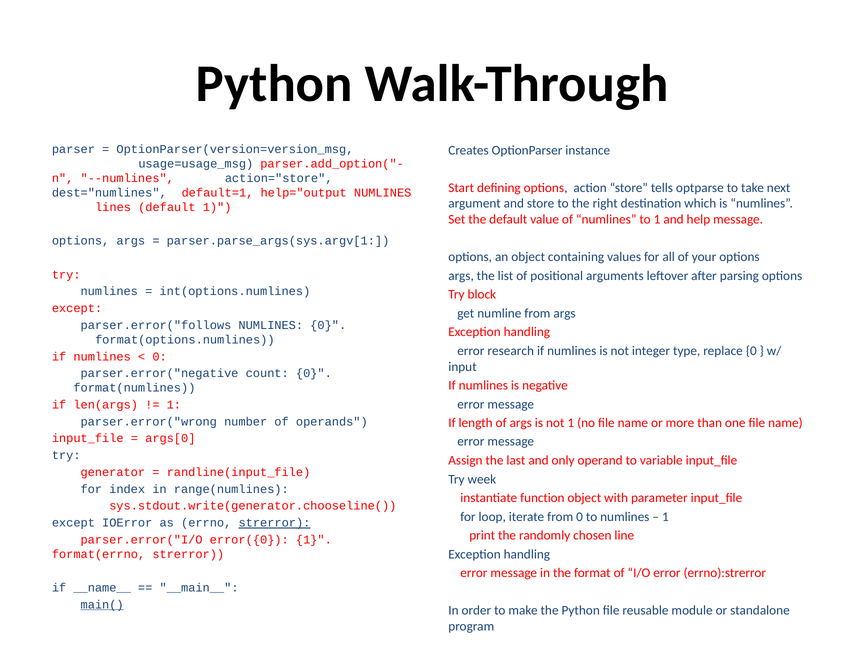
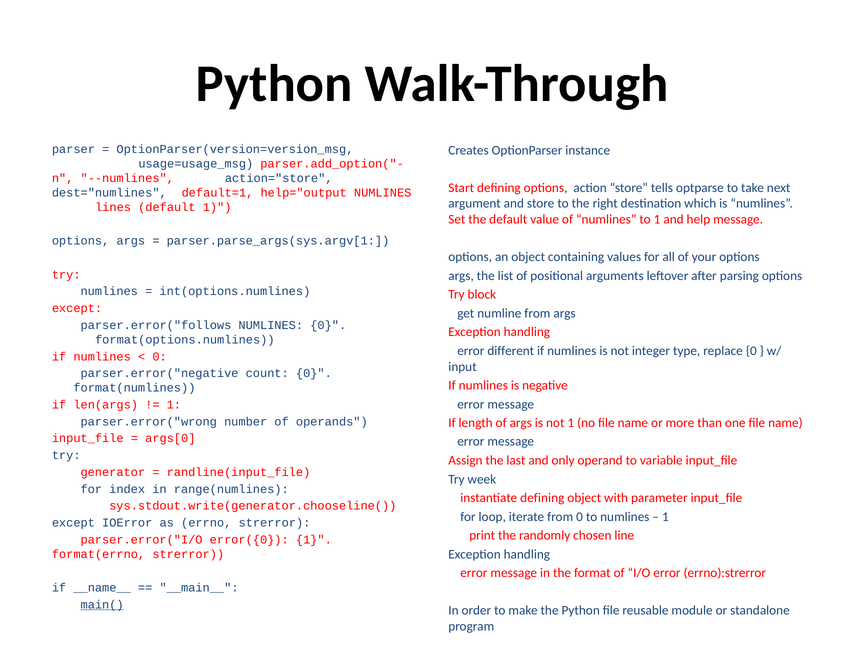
research: research -> different (511, 351)
instantiate function: function -> defining (542, 498)
strerror underline: present -> none (274, 523)
